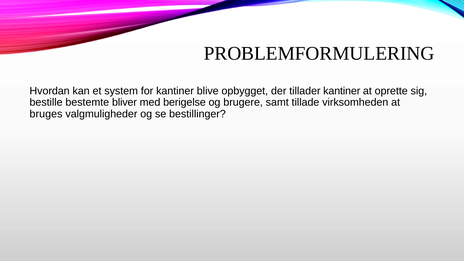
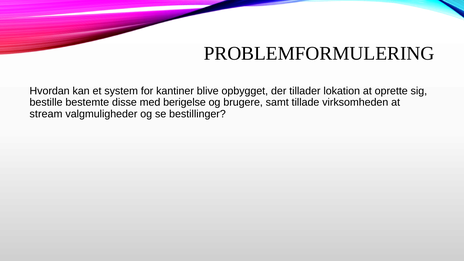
tillader kantiner: kantiner -> lokation (342, 91)
bliver: bliver -> disse (124, 102)
bruges: bruges -> stream (46, 114)
